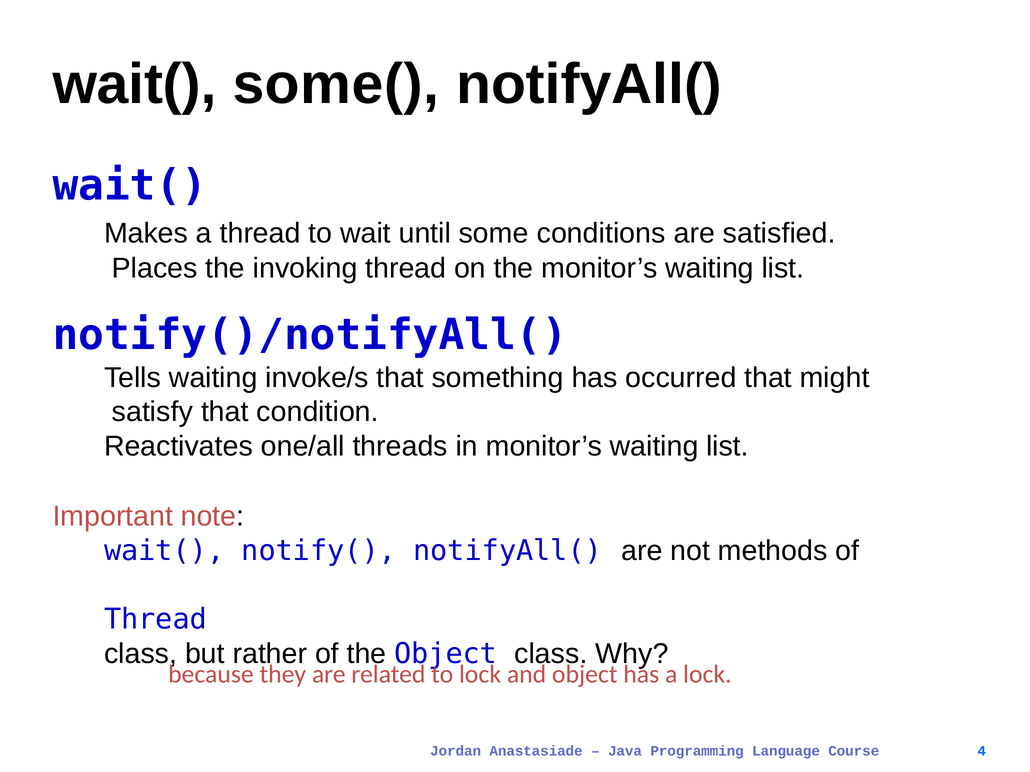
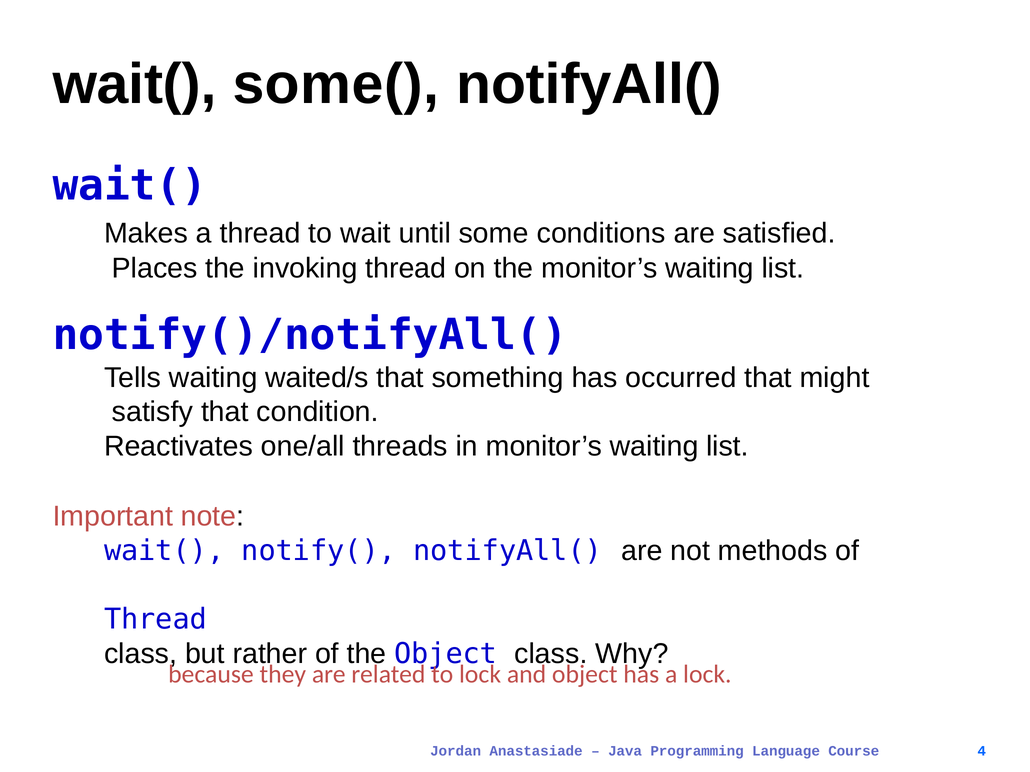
invoke/s: invoke/s -> waited/s (317, 378)
